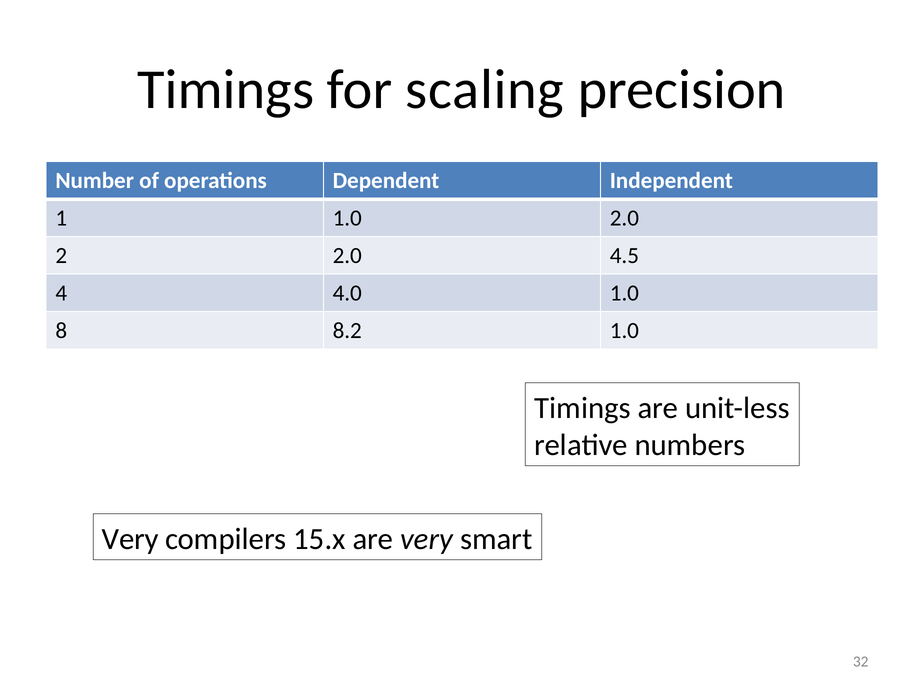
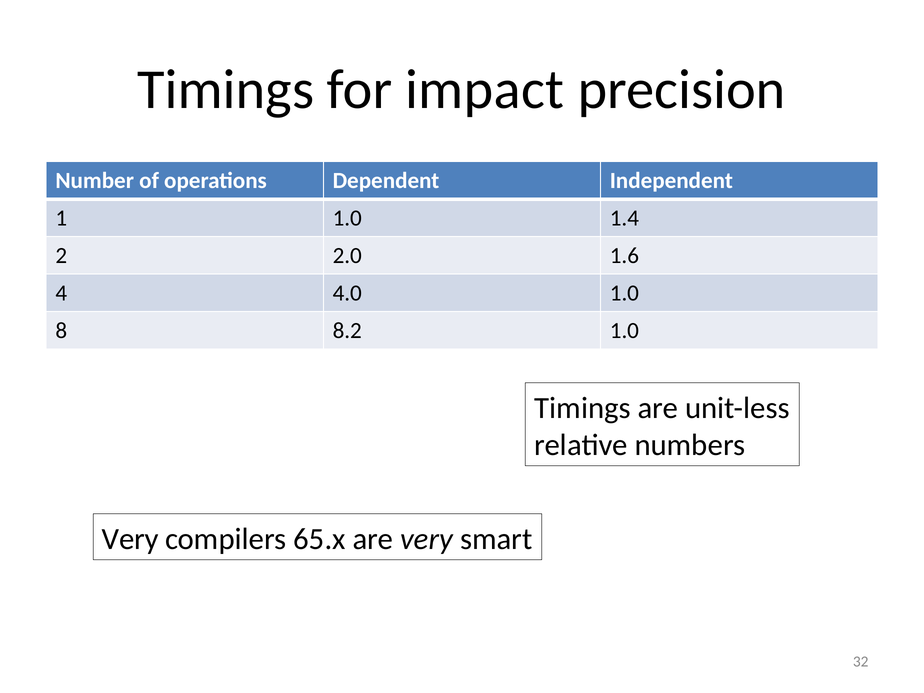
scaling: scaling -> impact (485, 89)
1.0 2.0: 2.0 -> 1.4 (624, 218)
4.5: 4.5 -> 1.6 (624, 256)
15.x: 15.x -> 65.x (320, 539)
